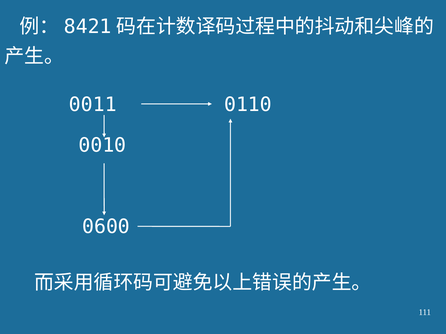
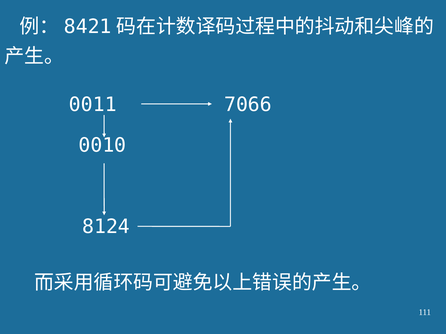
0110: 0110 -> 7066 (248, 105)
0600: 0600 -> 8124 (106, 227)
